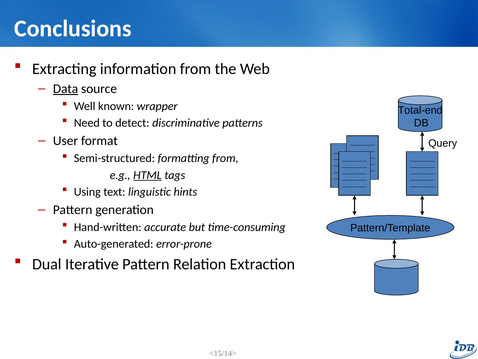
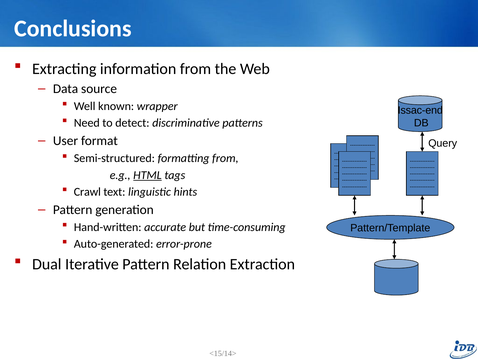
Data underline: present -> none (66, 89)
Total-end: Total-end -> Issac-end (420, 110)
Using: Using -> Crawl (87, 192)
